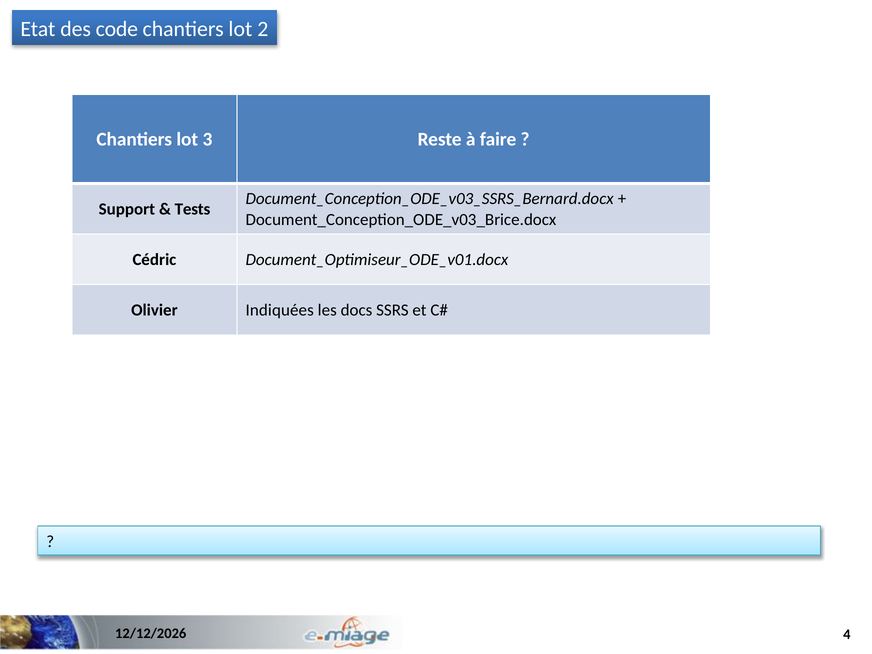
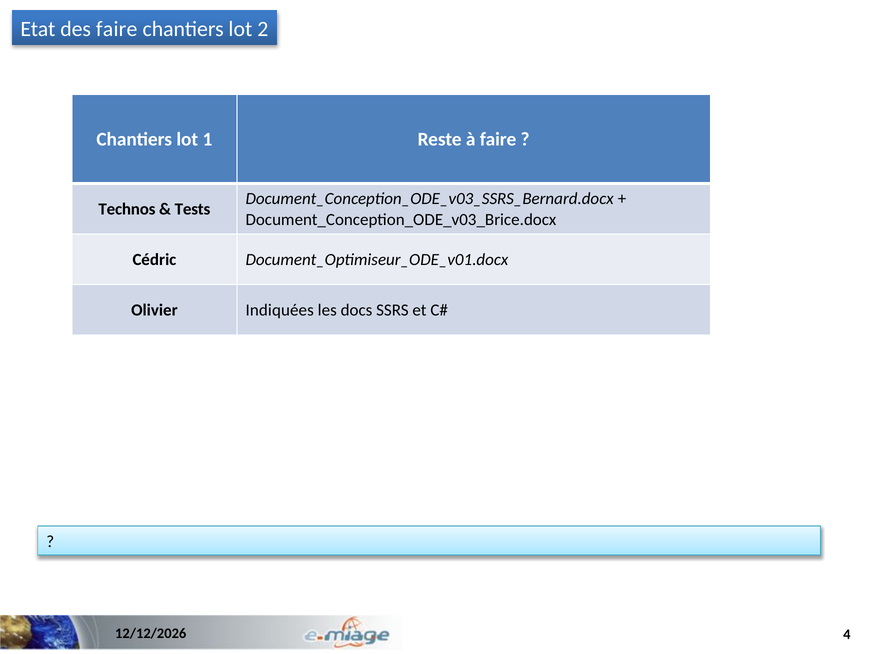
des code: code -> faire (117, 29)
3: 3 -> 1 (207, 139)
Support: Support -> Technos (127, 209)
